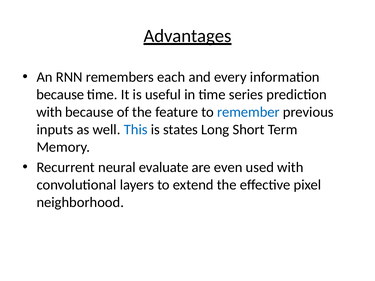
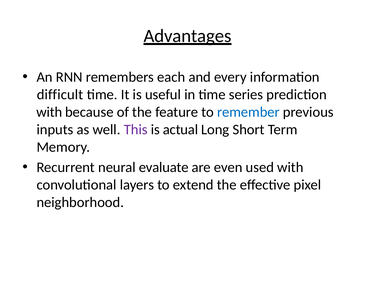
because: because -> difficult (60, 95)
This colour: blue -> purple (136, 130)
states: states -> actual (181, 130)
